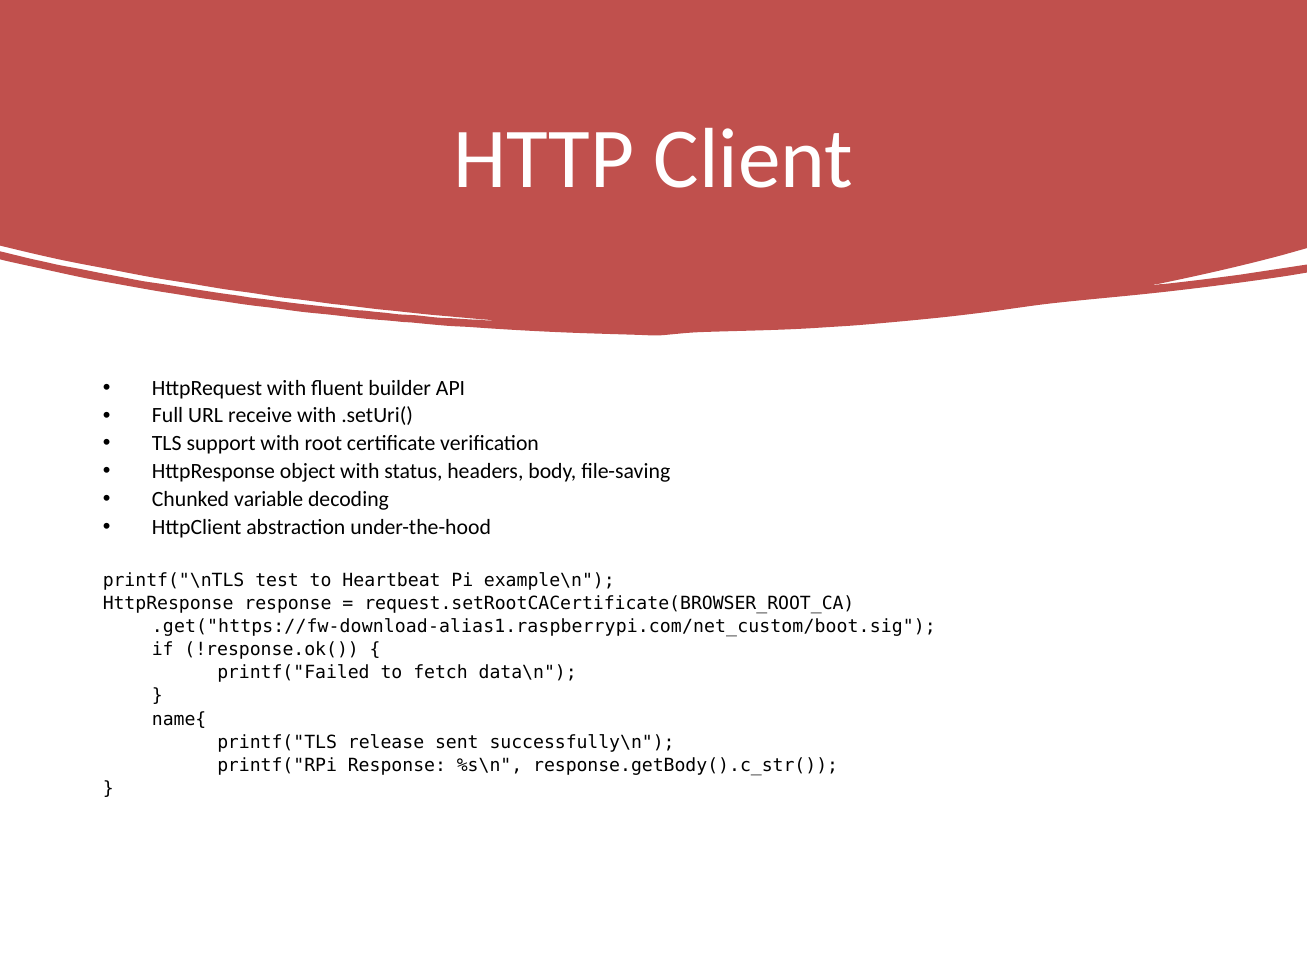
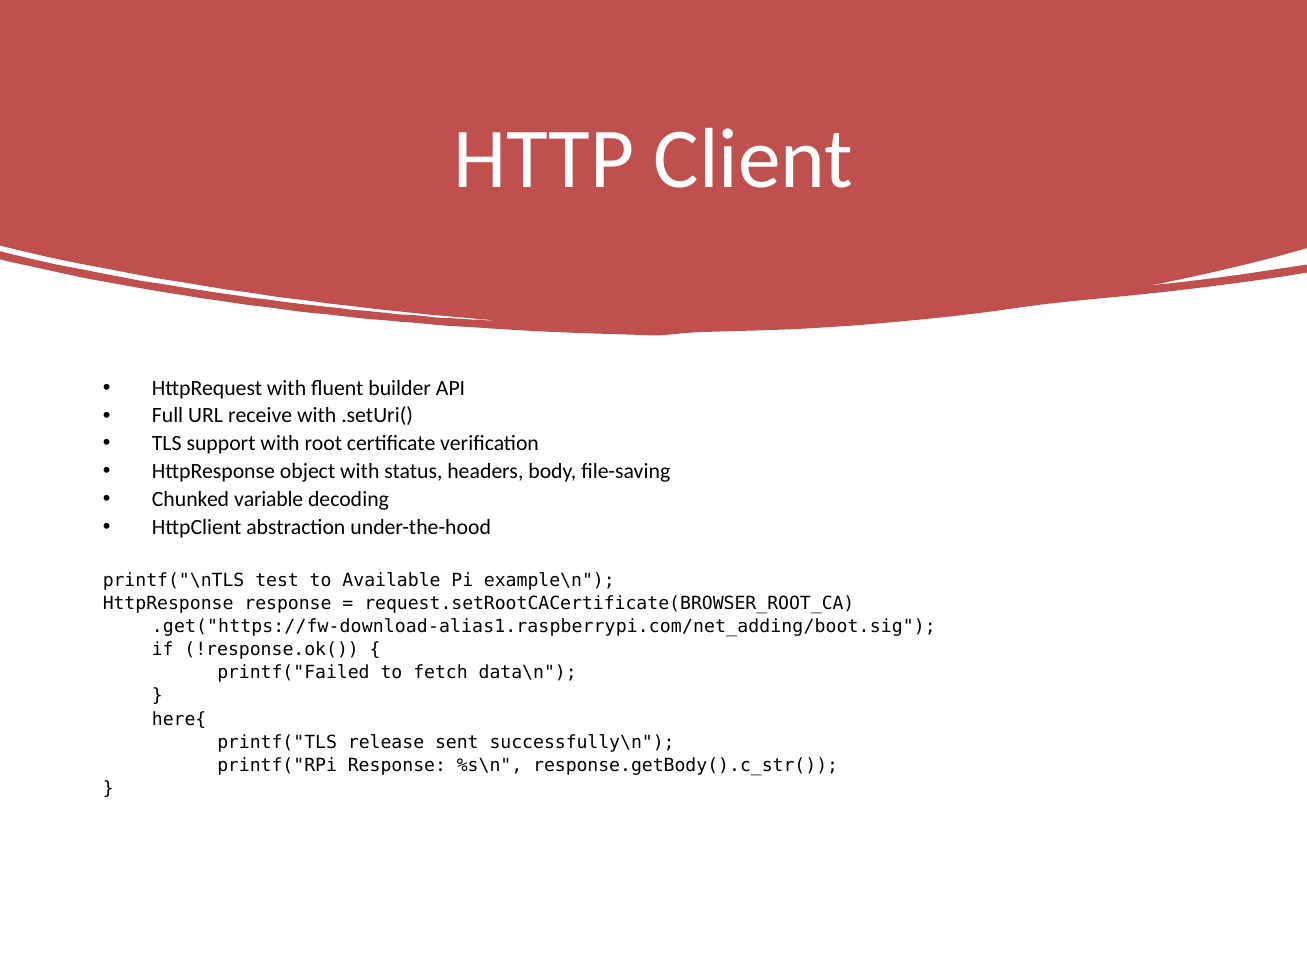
Heartbeat: Heartbeat -> Available (392, 580)
.get("https://fw-download-alias1.raspberrypi.com/net_custom/boot.sig: .get("https://fw-download-alias1.raspberrypi.com/net_custom/boot.sig -> .get("https://fw-download-alias1.raspberrypi.com/net_adding/boot.sig (544, 627)
name{: name{ -> here{ (179, 719)
